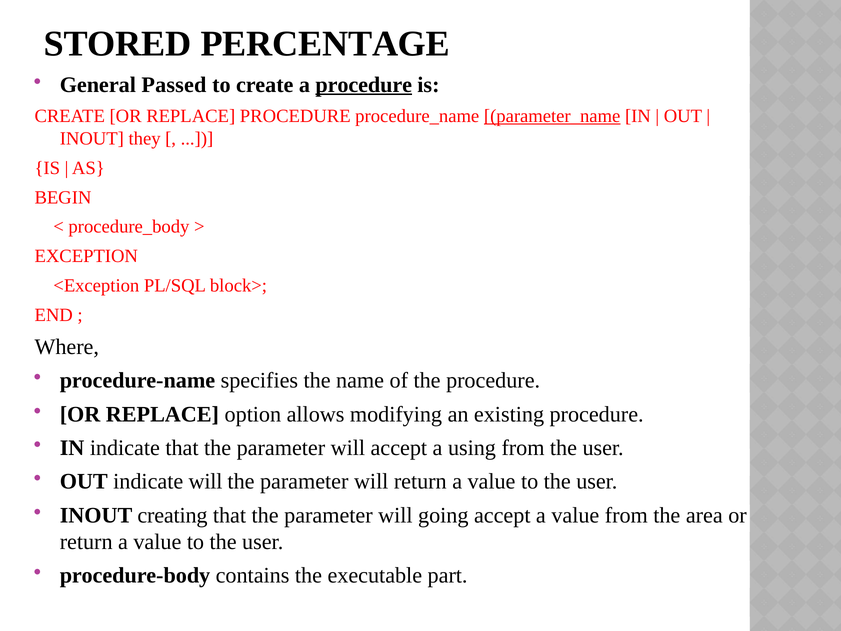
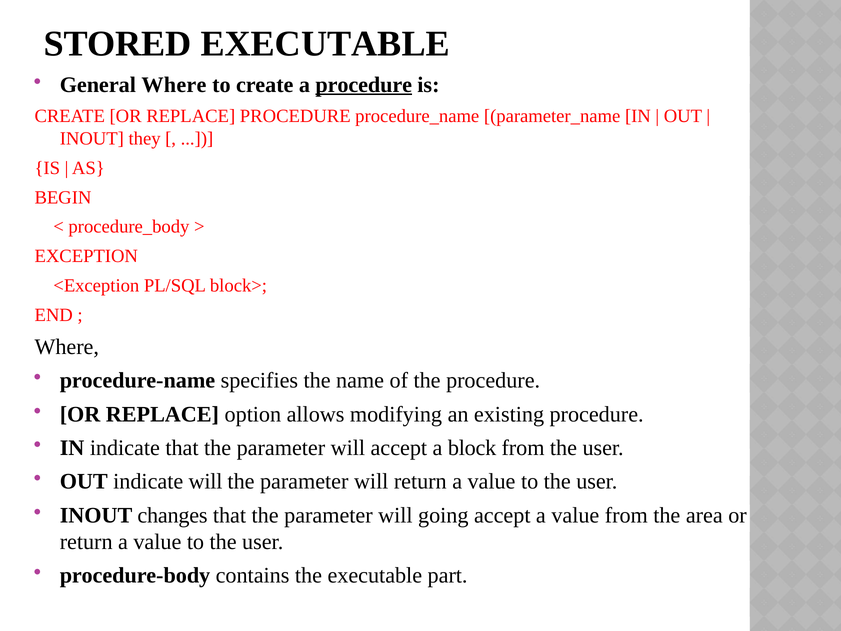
STORED PERCENTAGE: PERCENTAGE -> EXECUTABLE (325, 44)
General Passed: Passed -> Where (174, 85)
parameter_name underline: present -> none (552, 116)
using: using -> block (472, 448)
creating: creating -> changes (173, 515)
